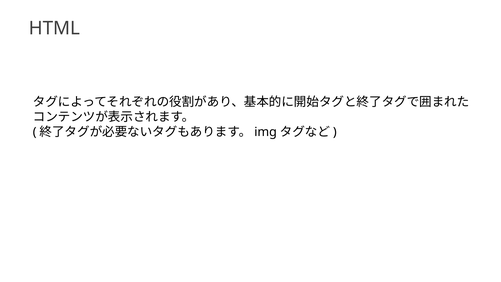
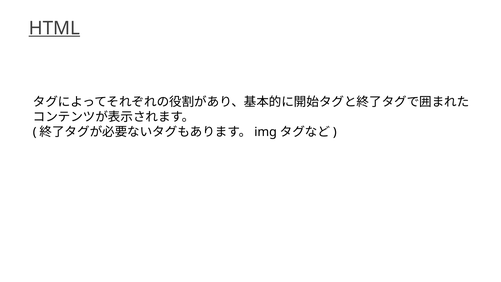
HTML underline: none -> present (54, 28)
